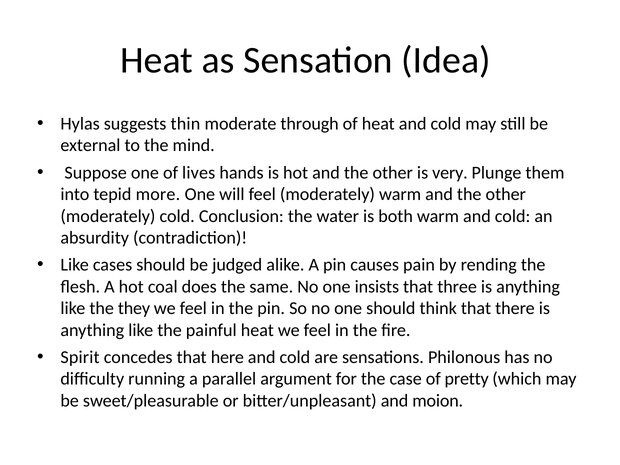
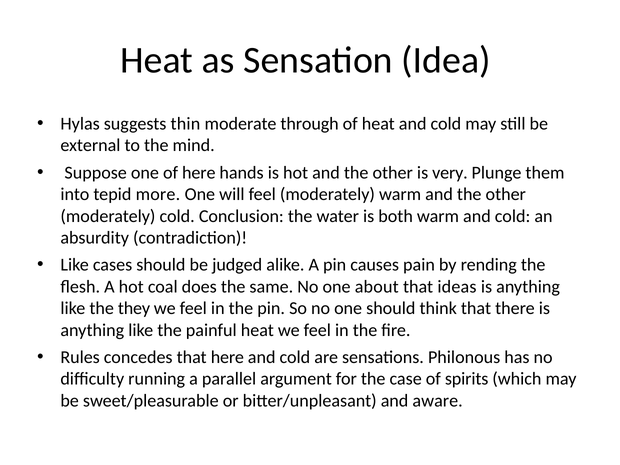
of lives: lives -> here (199, 173)
insists: insists -> about (377, 287)
three: three -> ideas (457, 287)
Spirit: Spirit -> Rules (80, 357)
pretty: pretty -> spirits (467, 379)
moion: moion -> aware (438, 401)
